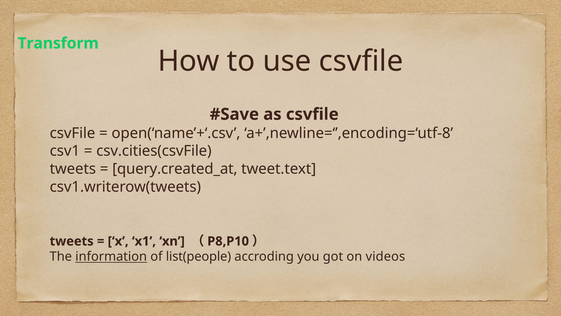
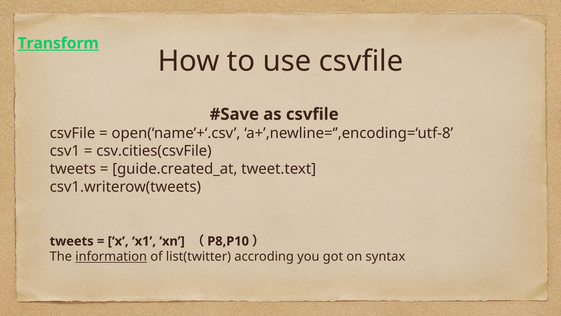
Transform underline: none -> present (58, 43)
query.created_at: query.created_at -> guide.created_at (175, 169)
list(people: list(people -> list(twitter (198, 256)
videos: videos -> syntax (385, 256)
